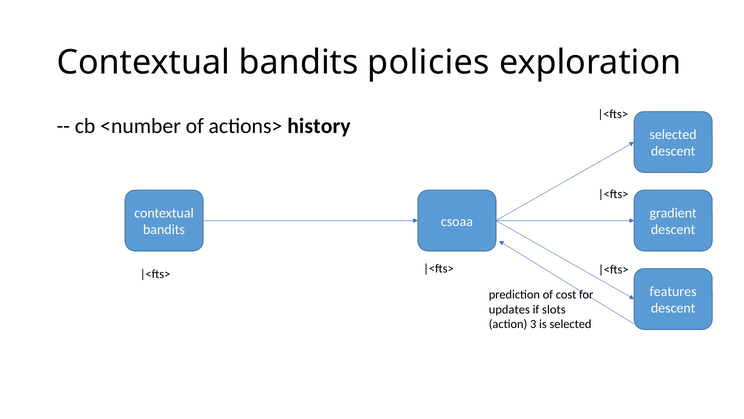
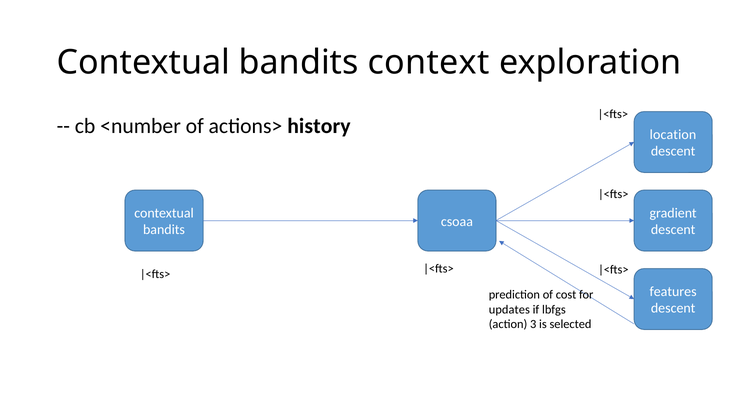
policies: policies -> context (429, 62)
selected: selected -> location (673, 134)
slots: slots -> lbfgs (554, 309)
